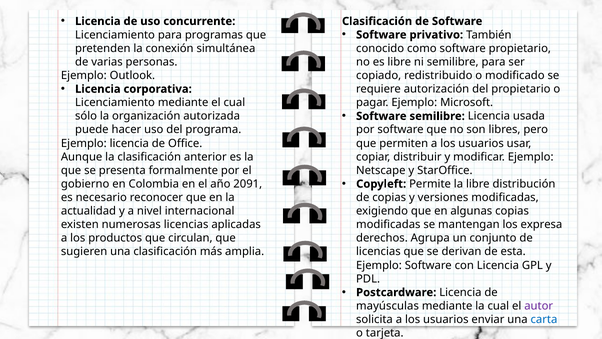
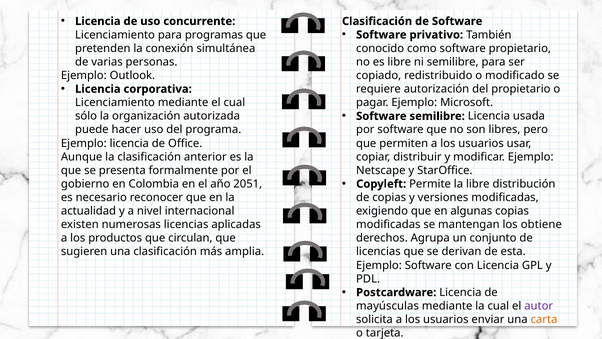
2091: 2091 -> 2051 (248, 184)
expresa: expresa -> obtiene (541, 224)
carta colour: blue -> orange (544, 319)
